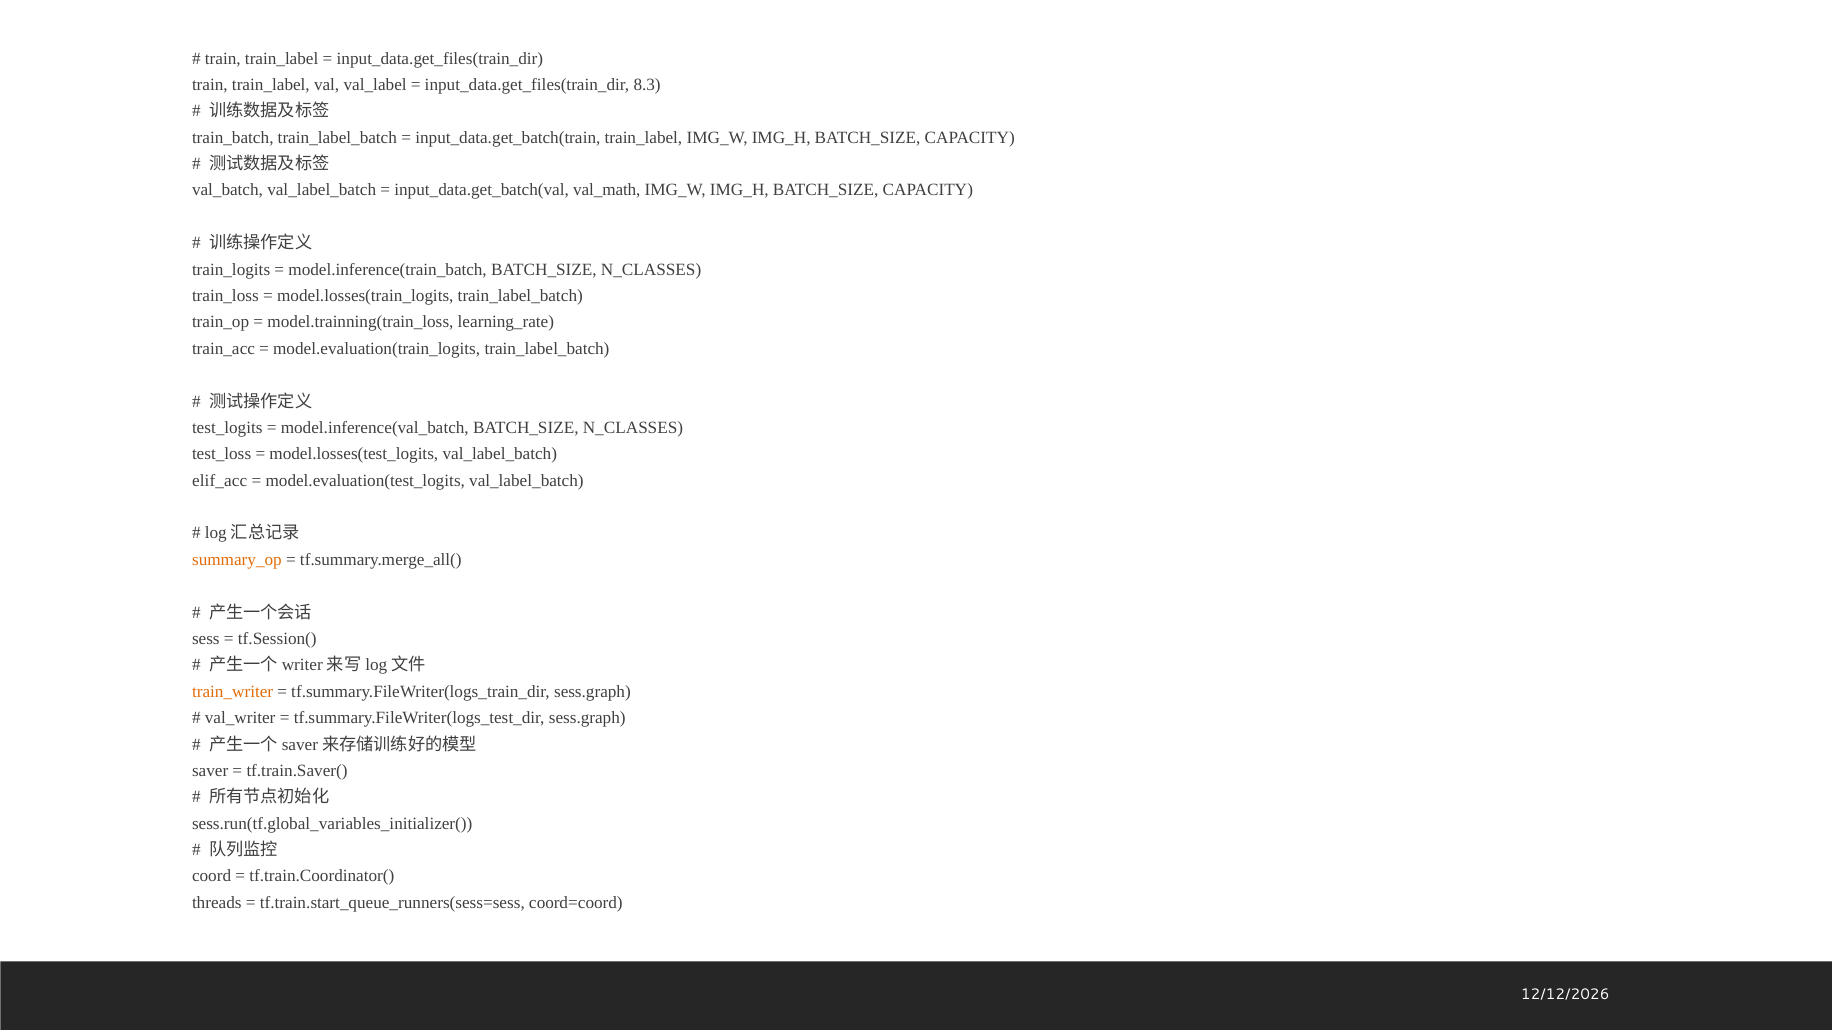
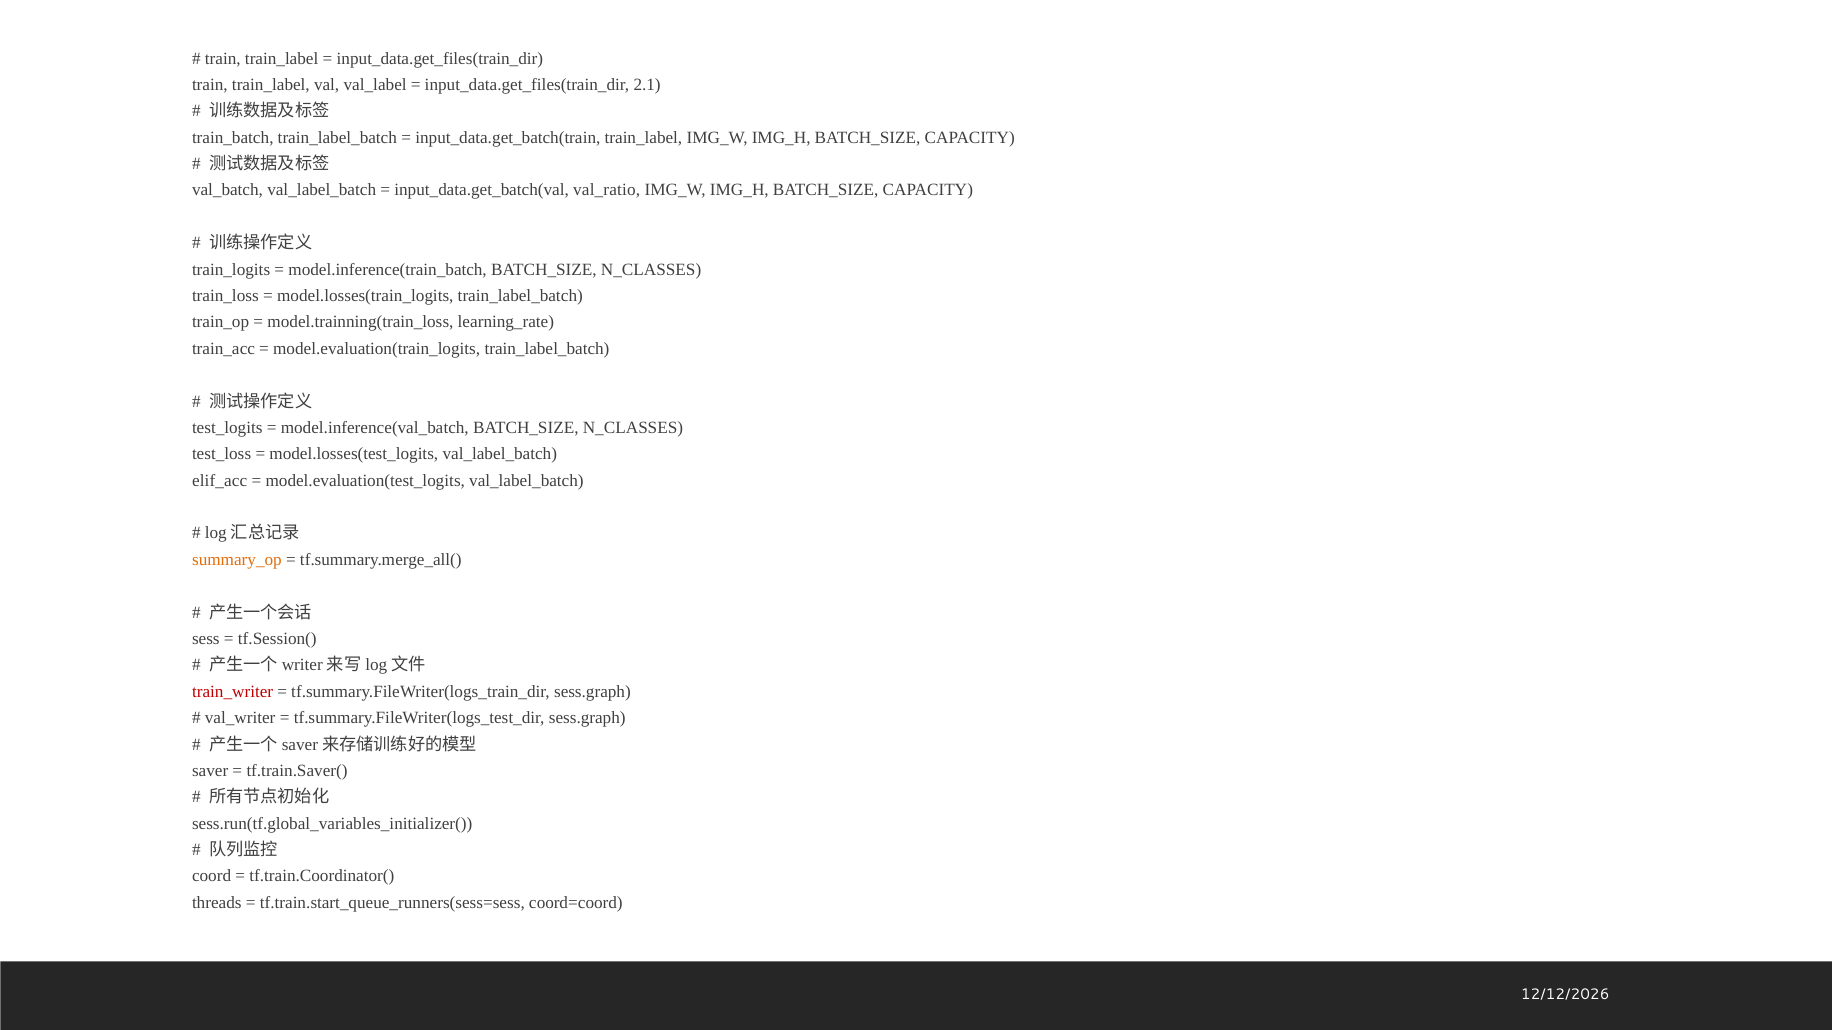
8.3: 8.3 -> 2.1 (647, 85)
val_math: val_math -> val_ratio (607, 190)
train_writer colour: orange -> red (233, 692)
